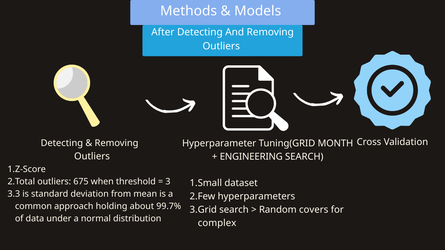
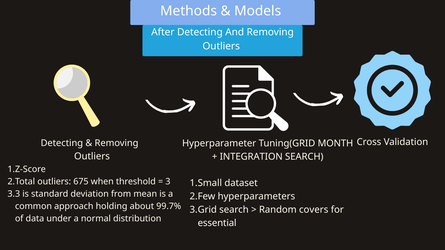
ENGINEERING: ENGINEERING -> INTEGRATION (251, 157)
complex: complex -> essential (217, 223)
